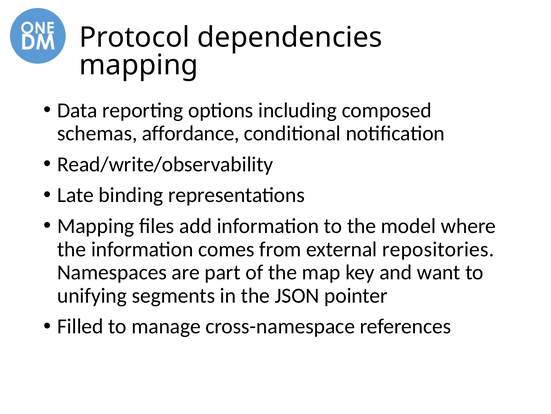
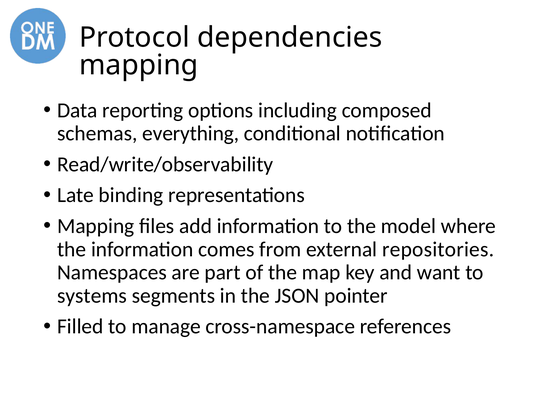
affordance: affordance -> everything (191, 133)
unifying: unifying -> systems (92, 295)
